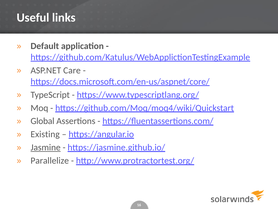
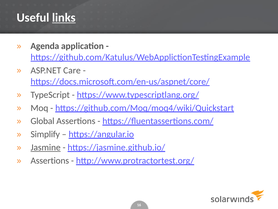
links underline: none -> present (64, 18)
Default: Default -> Agenda (45, 46)
Existing: Existing -> Simplify (45, 134)
Parallelize: Parallelize -> Assertions (50, 160)
